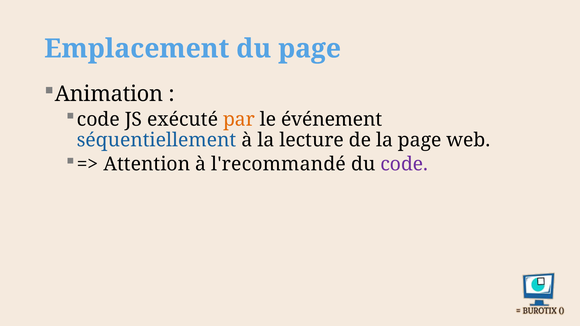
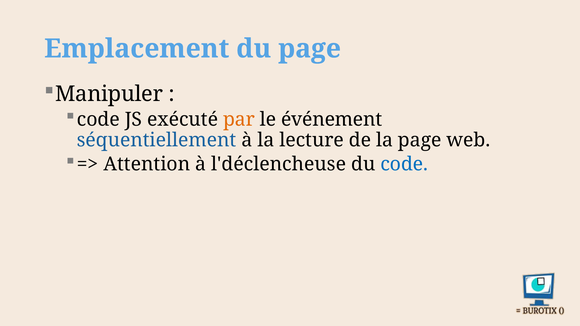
Animation: Animation -> Manipuler (109, 94)
l'recommandé: l'recommandé -> l'déclencheuse (279, 164)
code colour: purple -> blue (404, 164)
